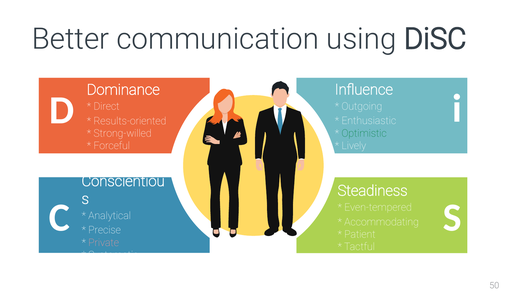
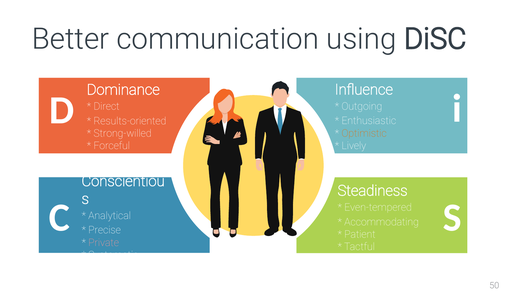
Optimistic colour: green -> orange (364, 133)
